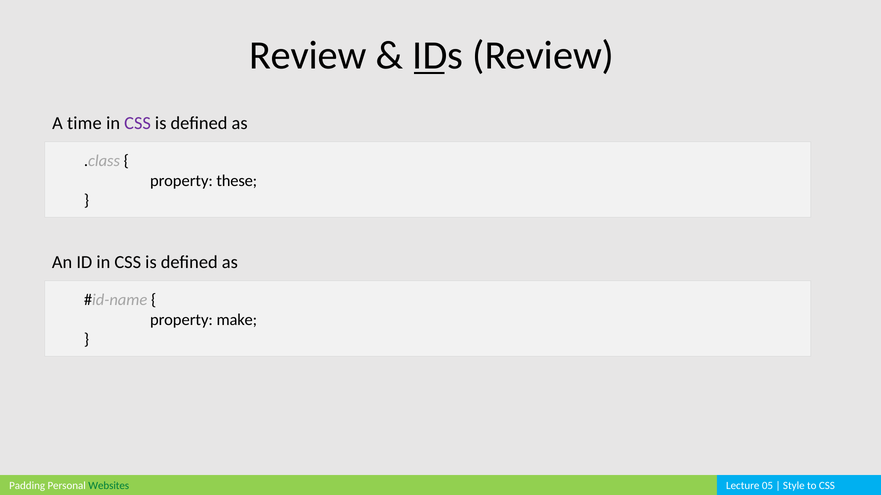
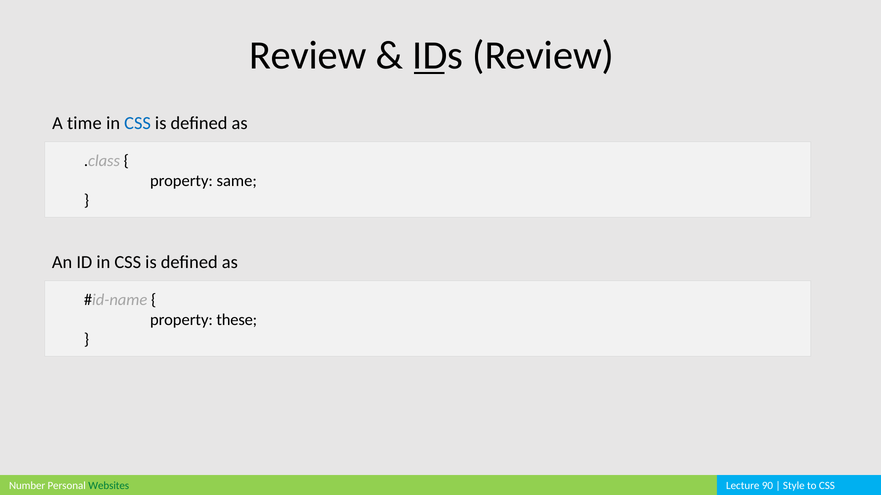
CSS colour: purple -> blue (138, 124)
these: these -> same (237, 181)
make: make -> these (237, 320)
Padding: Padding -> Number (27, 486)
05: 05 -> 90 (767, 486)
